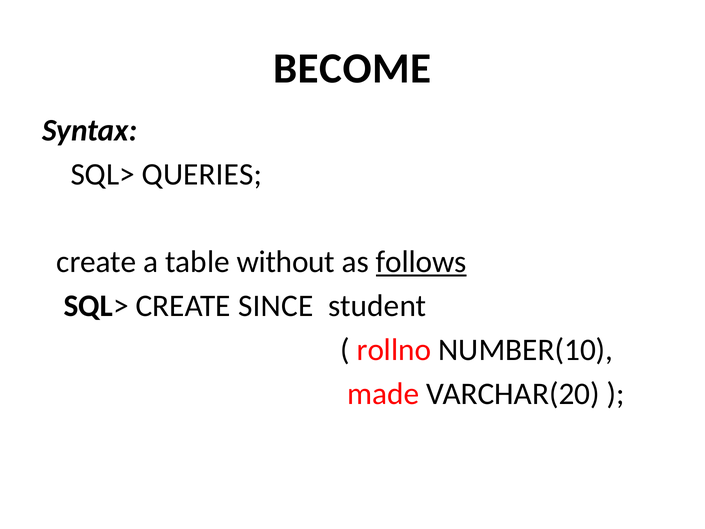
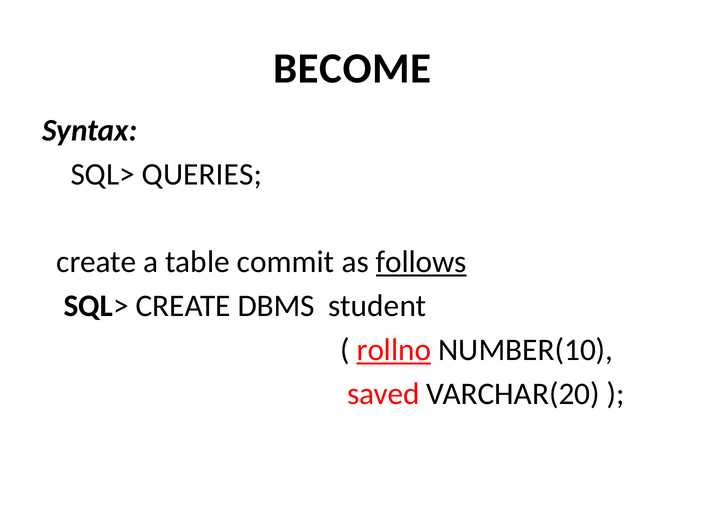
without: without -> commit (286, 262)
SINCE: SINCE -> DBMS (276, 306)
rollno underline: none -> present (394, 350)
made: made -> saved (383, 394)
